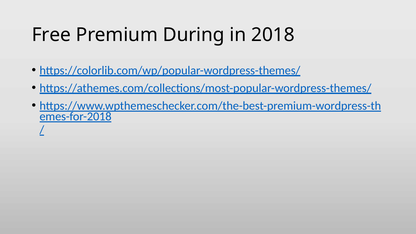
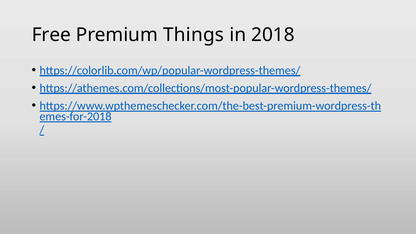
During: During -> Things (194, 35)
